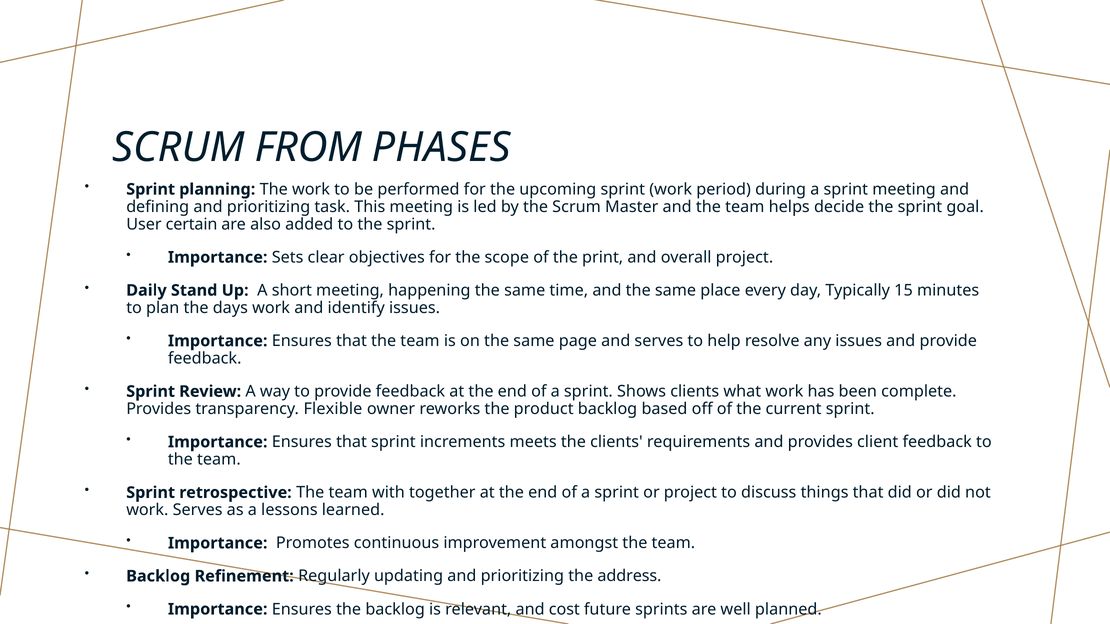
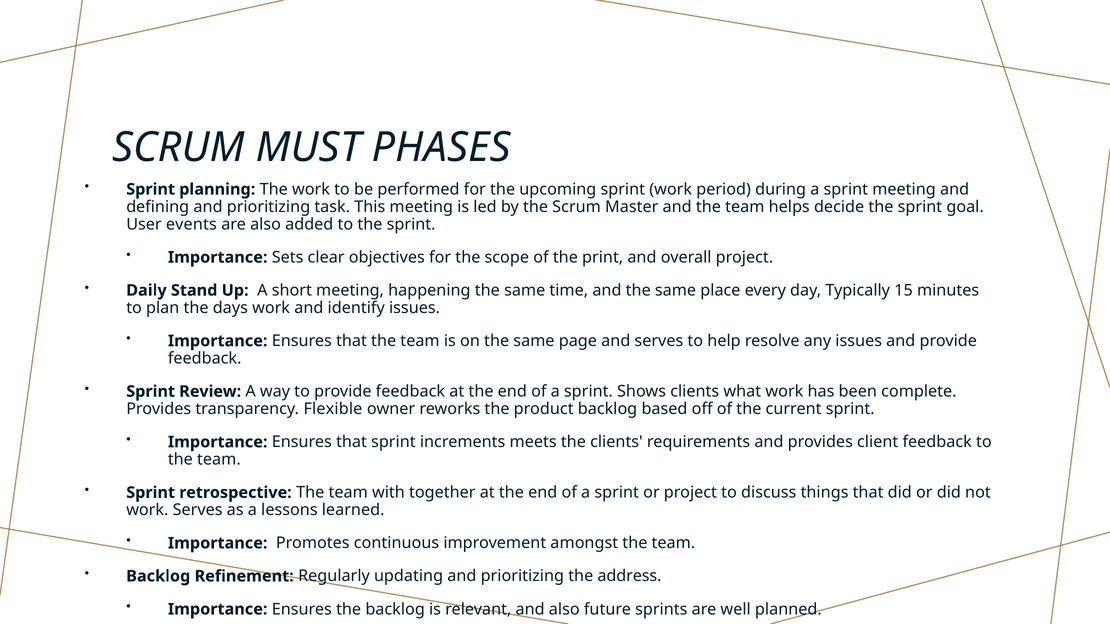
FROM: FROM -> MUST (308, 147)
certain: certain -> events (191, 224)
and cost: cost -> also (564, 610)
